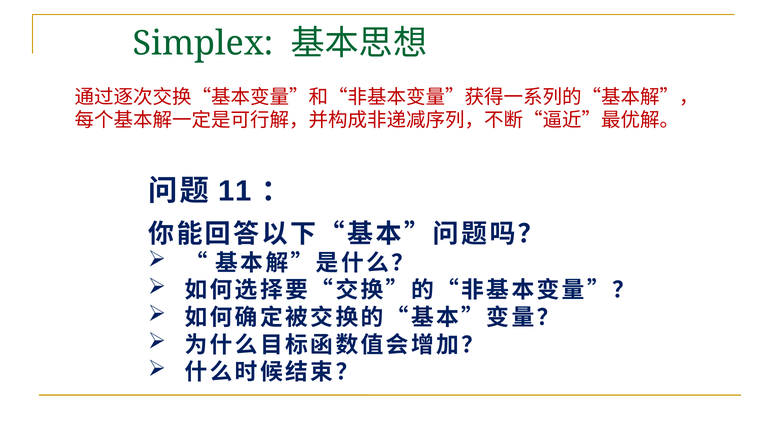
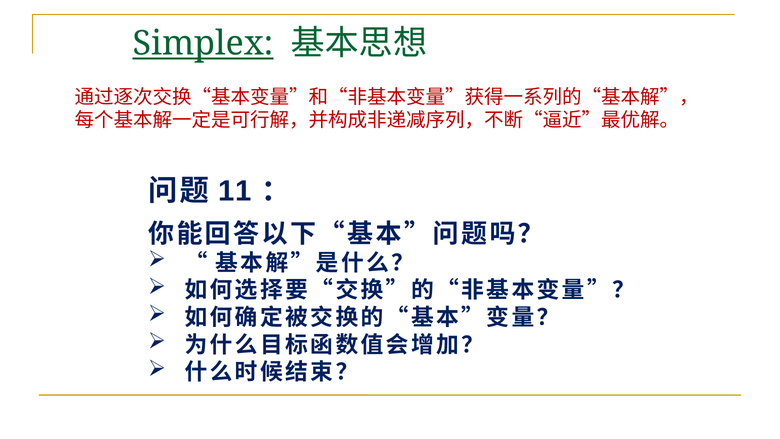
Simplex underline: none -> present (203, 44)
